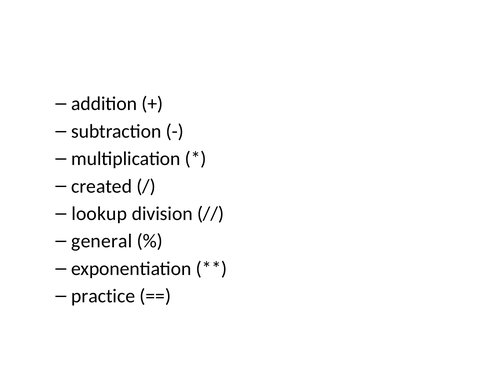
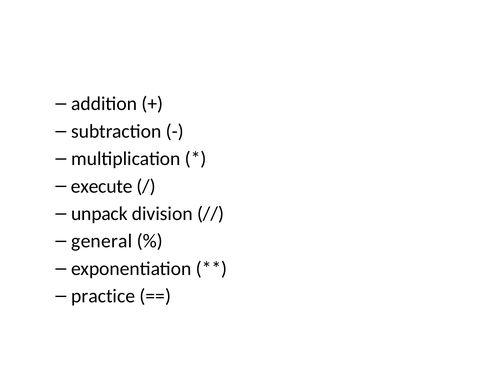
created: created -> execute (102, 186)
lookup: lookup -> unpack (99, 214)
